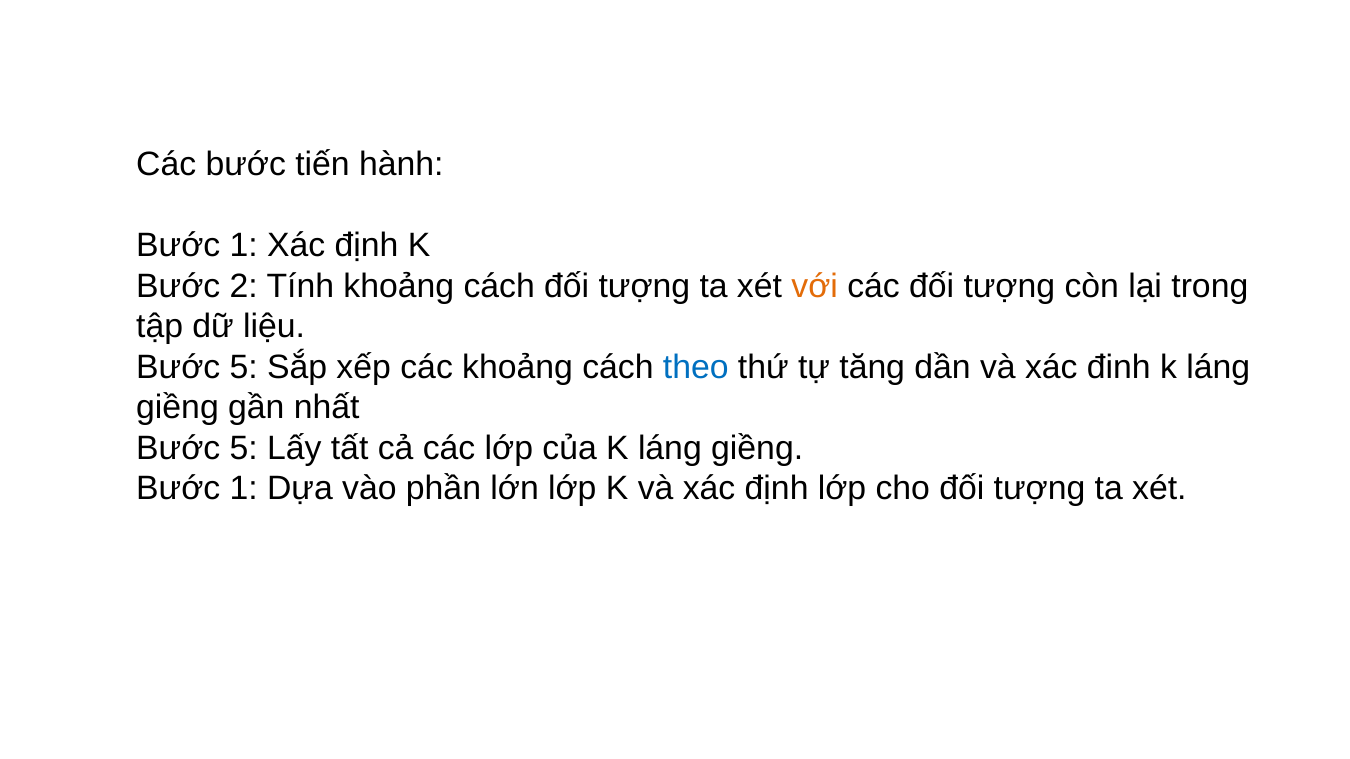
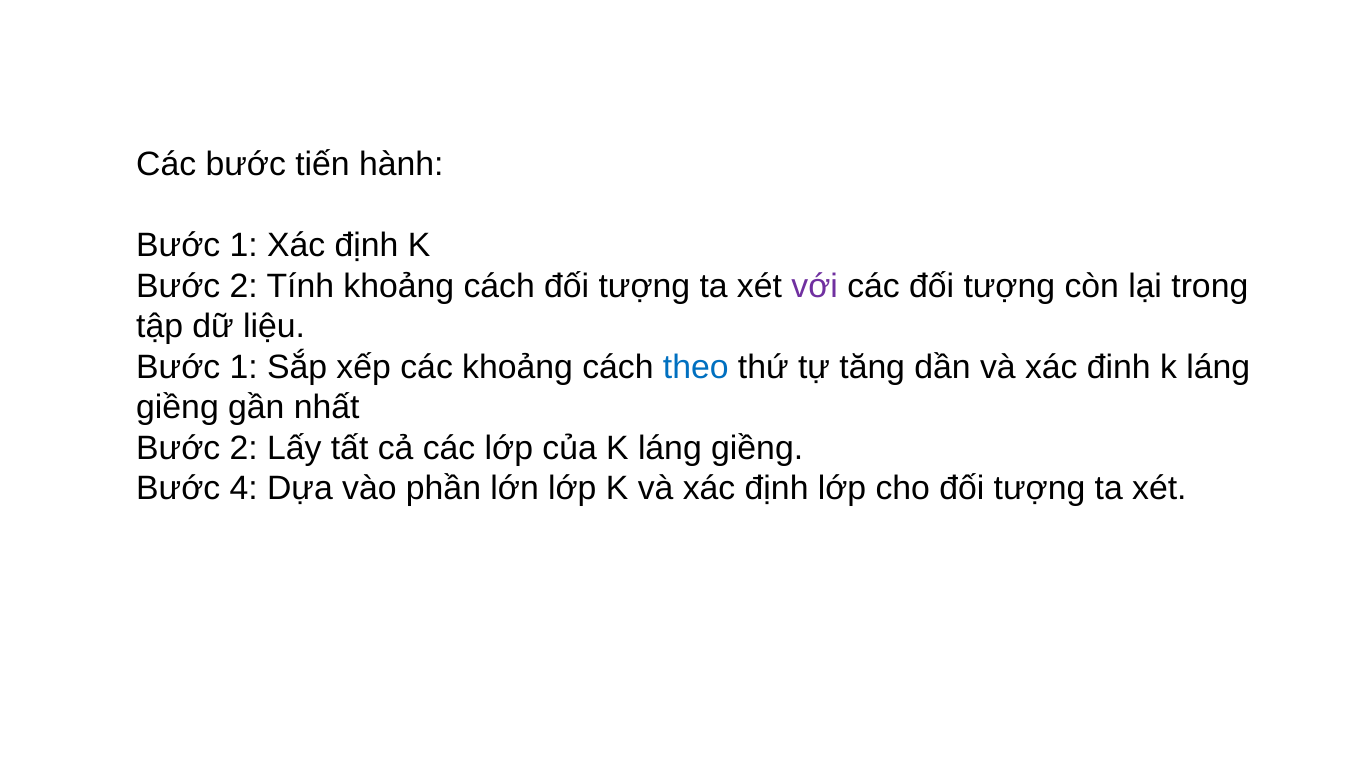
với colour: orange -> purple (815, 286)
5: 5 -> 1 (244, 367)
5: 5 -> 2 (244, 448)
1: 1 -> 4 (244, 489)
